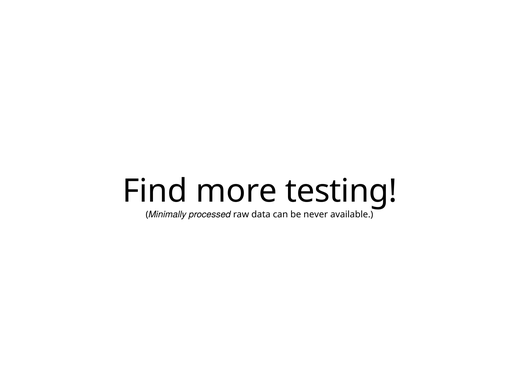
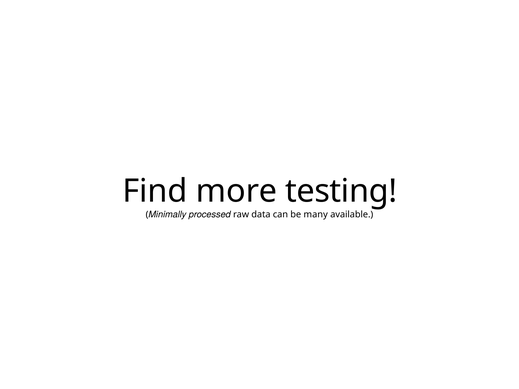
never: never -> many (316, 215)
